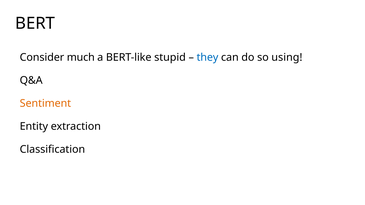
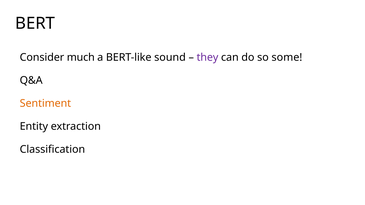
stupid: stupid -> sound (170, 57)
they colour: blue -> purple (207, 57)
using: using -> some (287, 57)
